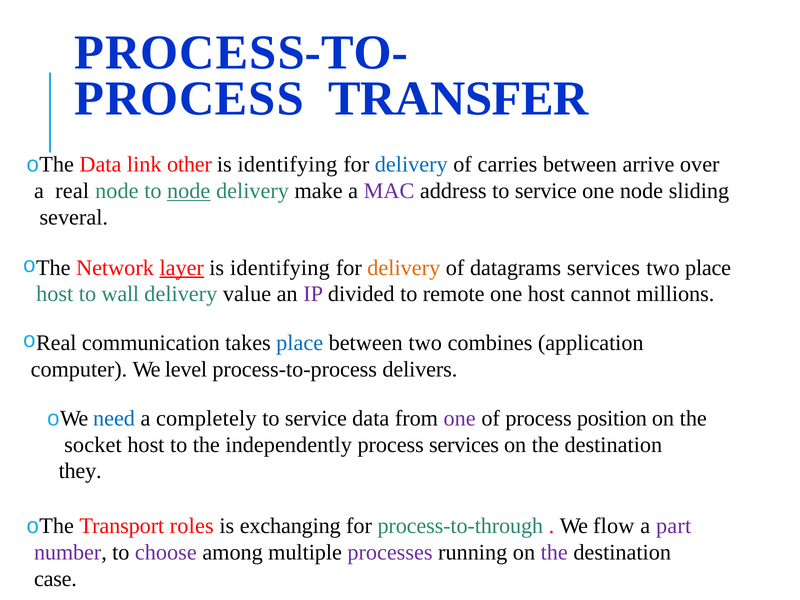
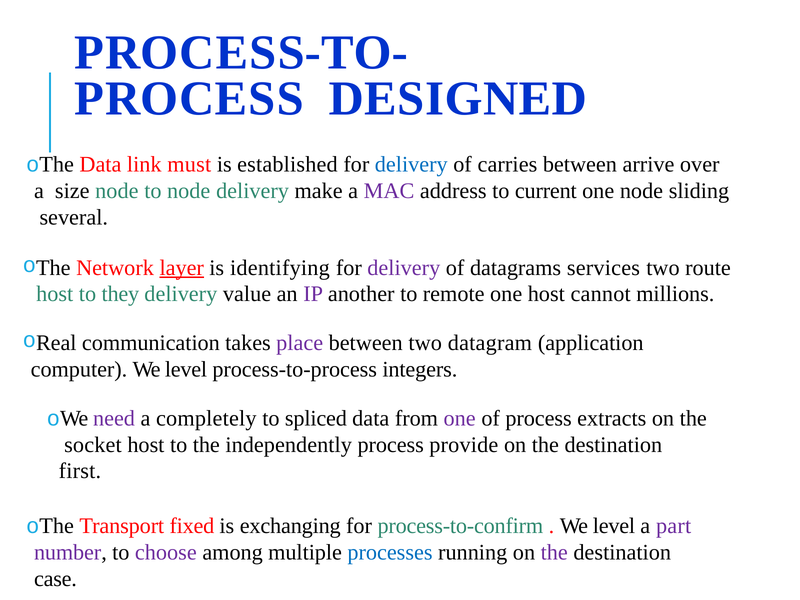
TRANSFER: TRANSFER -> DESIGNED (458, 99)
other: other -> must (189, 164)
identifying: identifying -> established (287, 164)
real: real -> size (72, 191)
node underline: present -> none (189, 191)
address to service: service -> current (546, 191)
delivery colour: orange -> purple (404, 268)
two place: place -> route (708, 268)
wall: wall -> they (120, 294)
divided: divided -> another (361, 294)
place colour: blue -> purple (300, 343)
combines: combines -> datagram (490, 343)
delivers: delivers -> integers (420, 369)
need colour: blue -> purple (114, 419)
service: service -> spliced (316, 419)
position: position -> extracts (612, 419)
process services: services -> provide (464, 445)
they: they -> first (80, 471)
roles: roles -> fixed (192, 526)
process-to-through: process-to-through -> process-to-confirm (460, 526)
flow: flow -> level (614, 526)
processes colour: purple -> blue (390, 552)
